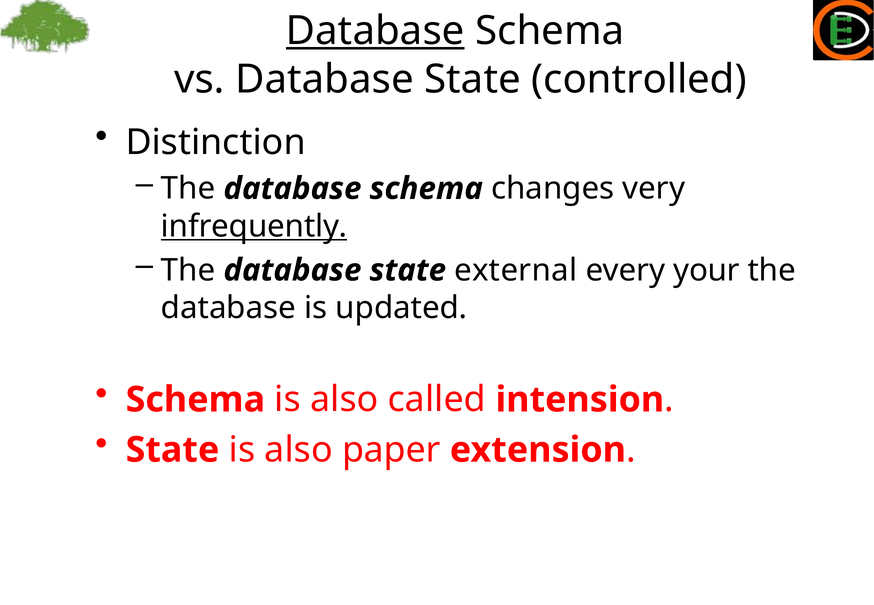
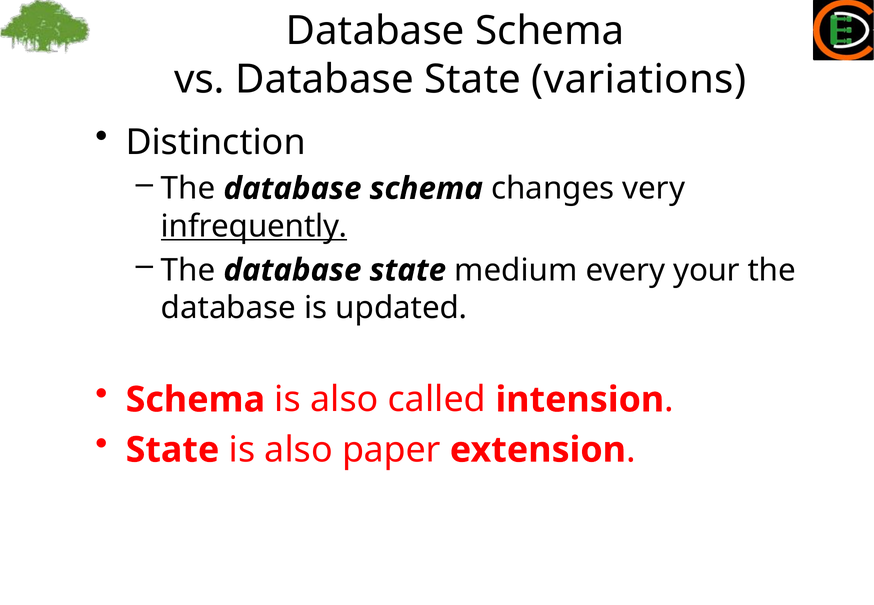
Database underline: present -> none (375, 31)
controlled: controlled -> variations (639, 79)
external: external -> medium (516, 270)
